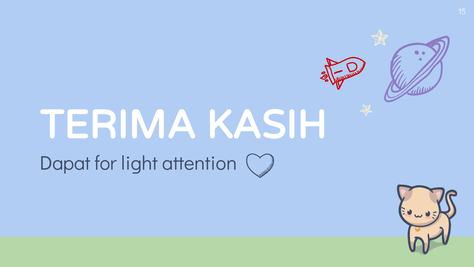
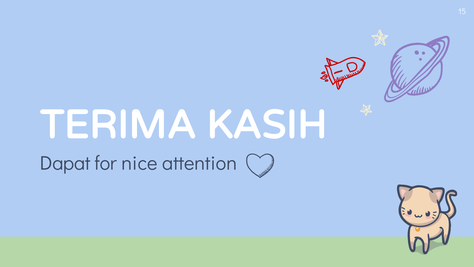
light: light -> nice (140, 163)
